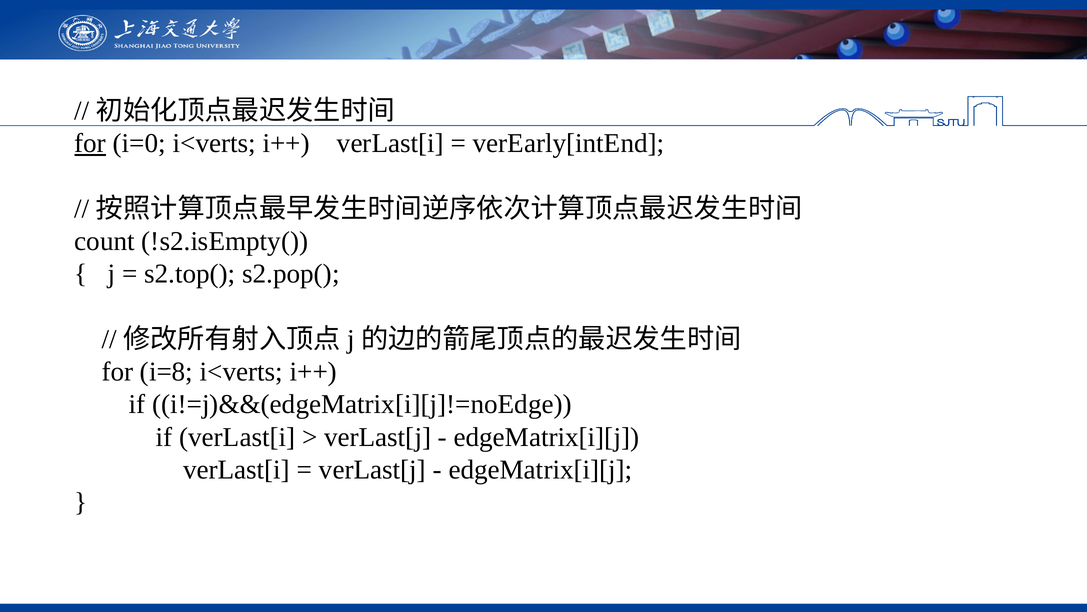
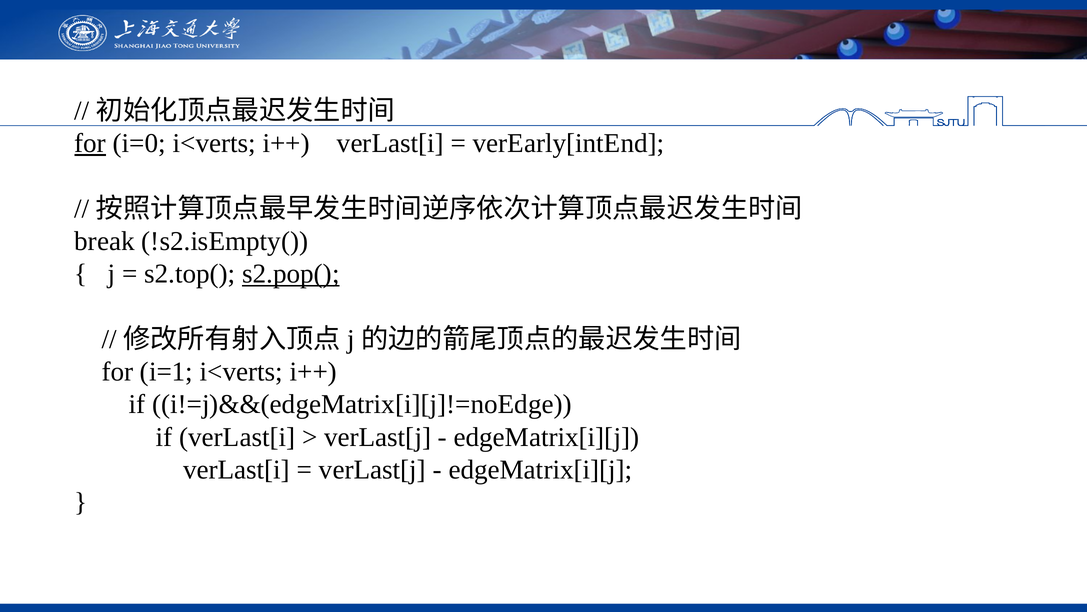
count: count -> break (105, 241)
s2.pop( underline: none -> present (291, 274)
i=8: i=8 -> i=1 (166, 371)
